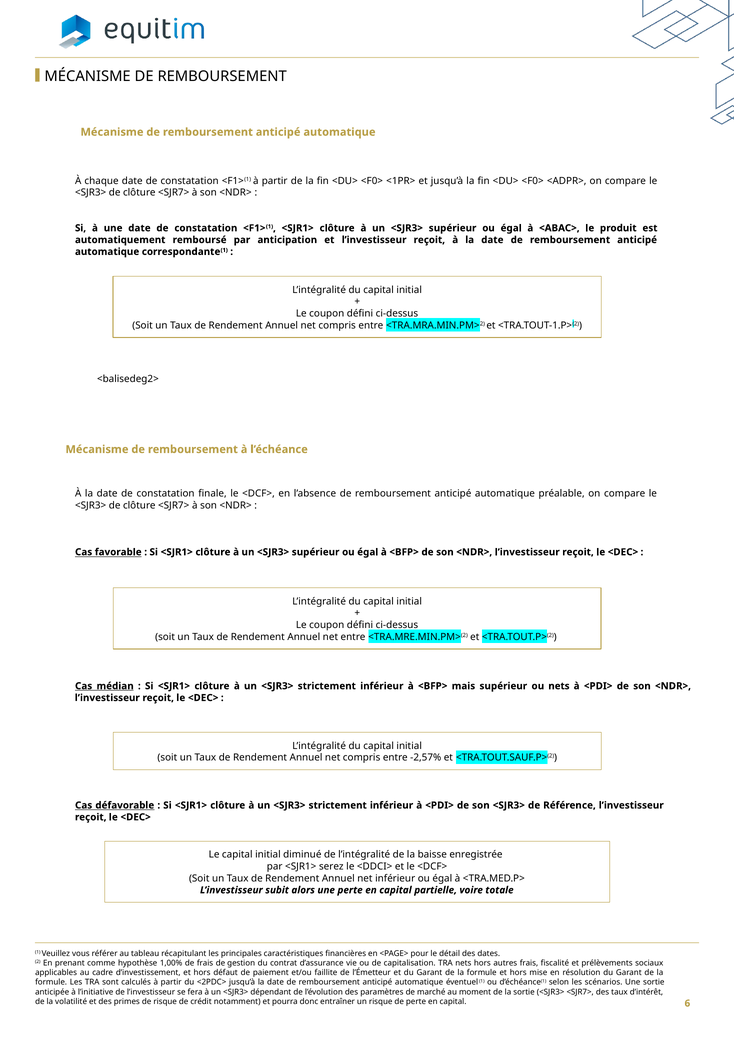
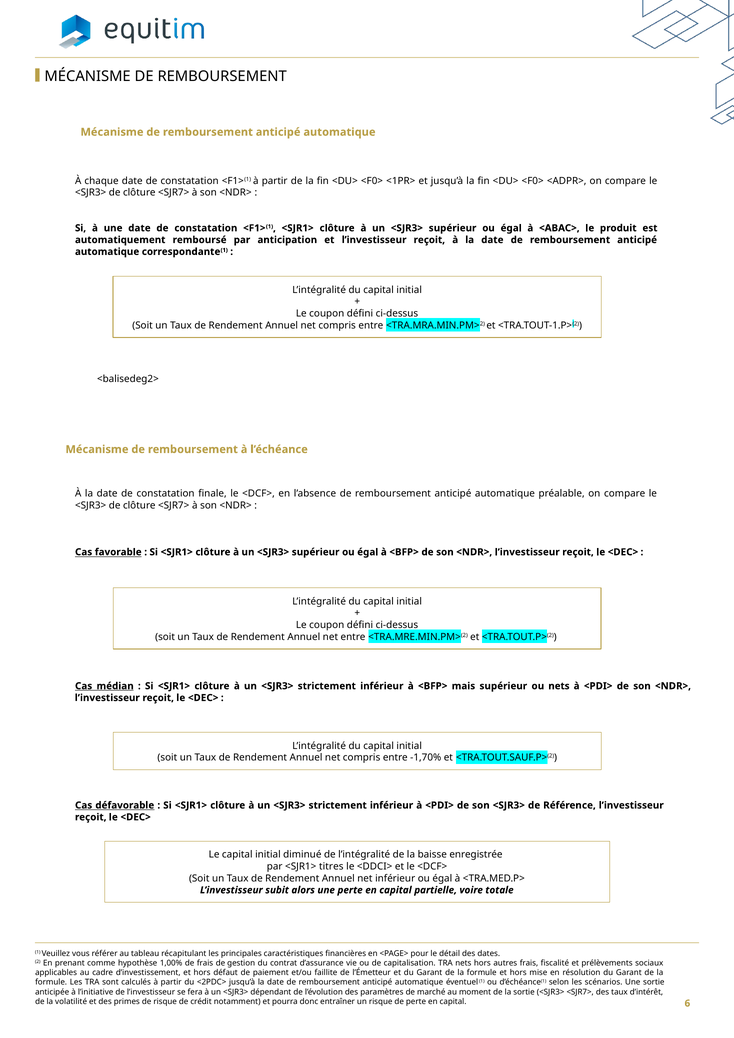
-2,57%: -2,57% -> -1,70% (426, 758)
serez: serez -> titres (331, 867)
